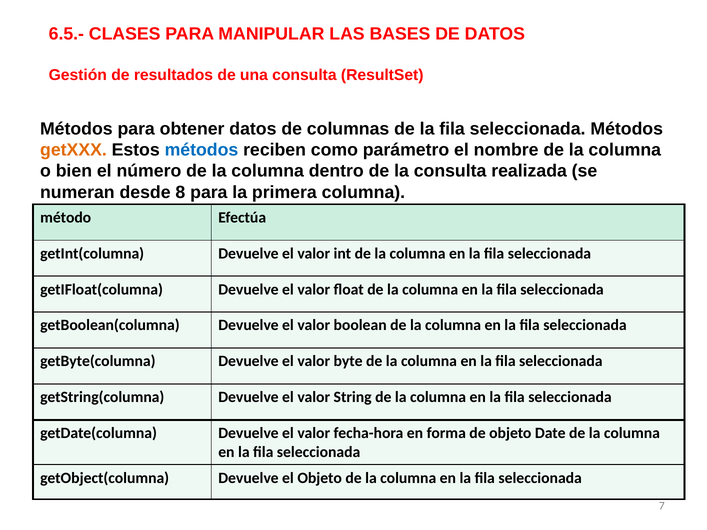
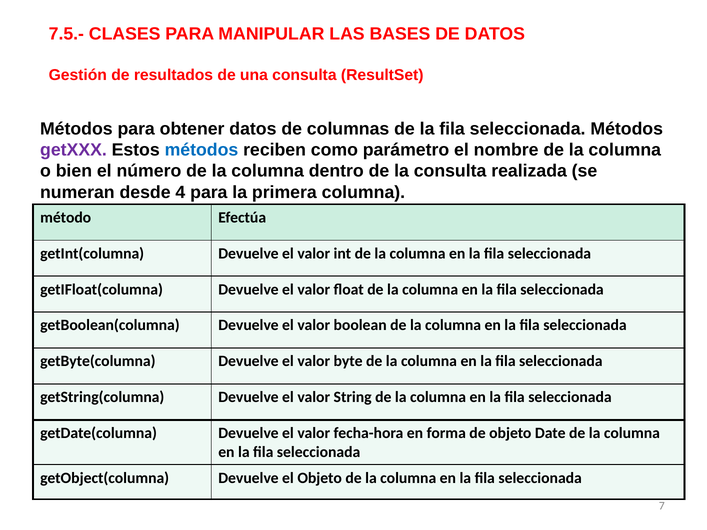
6.5.-: 6.5.- -> 7.5.- (66, 34)
getXXX colour: orange -> purple (73, 150)
8: 8 -> 4 (180, 192)
